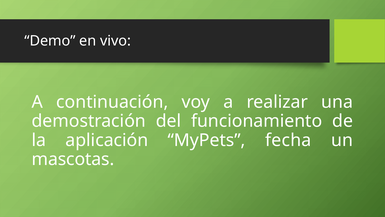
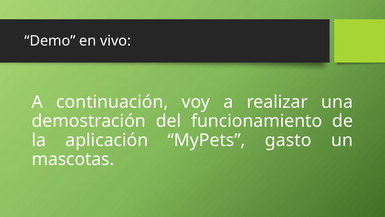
fecha: fecha -> gasto (288, 140)
